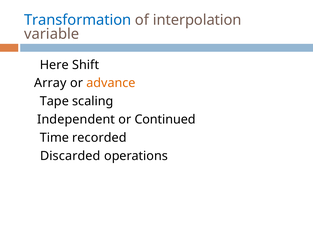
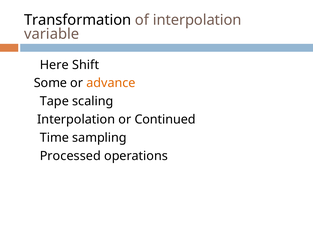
Transformation colour: blue -> black (78, 20)
Array: Array -> Some (50, 83)
Independent: Independent -> Interpolation (76, 119)
recorded: recorded -> sampling (99, 138)
Discarded: Discarded -> Processed (70, 156)
